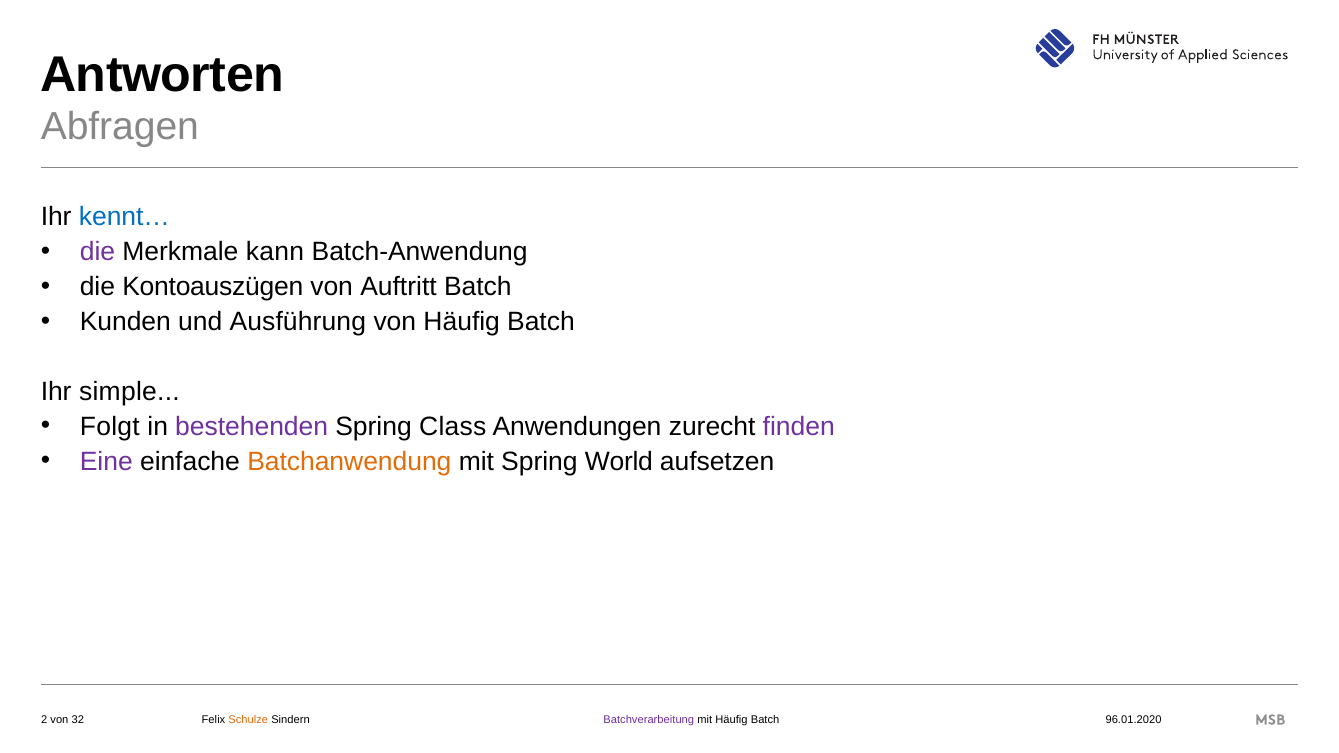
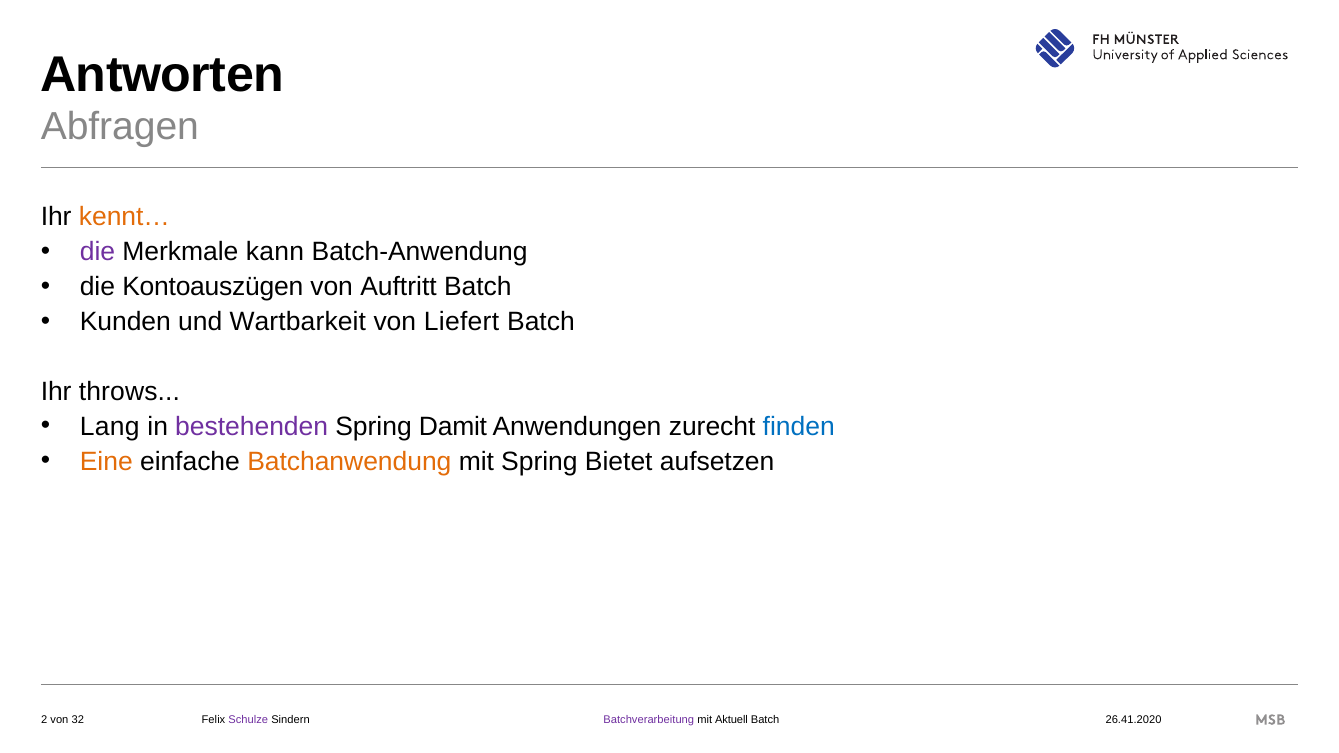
kennt… colour: blue -> orange (124, 217)
Ausführung: Ausführung -> Wartbarkeit (298, 322)
von Häufig: Häufig -> Liefert (462, 322)
simple: simple -> throws (129, 392)
Folgt: Folgt -> Lang (110, 427)
Class: Class -> Damit (453, 427)
finden colour: purple -> blue (799, 427)
Eine colour: purple -> orange (106, 462)
World: World -> Bietet (619, 462)
Schulze colour: orange -> purple (248, 720)
mit Häufig: Häufig -> Aktuell (732, 720)
96.01.2020: 96.01.2020 -> 26.41.2020 (1134, 720)
